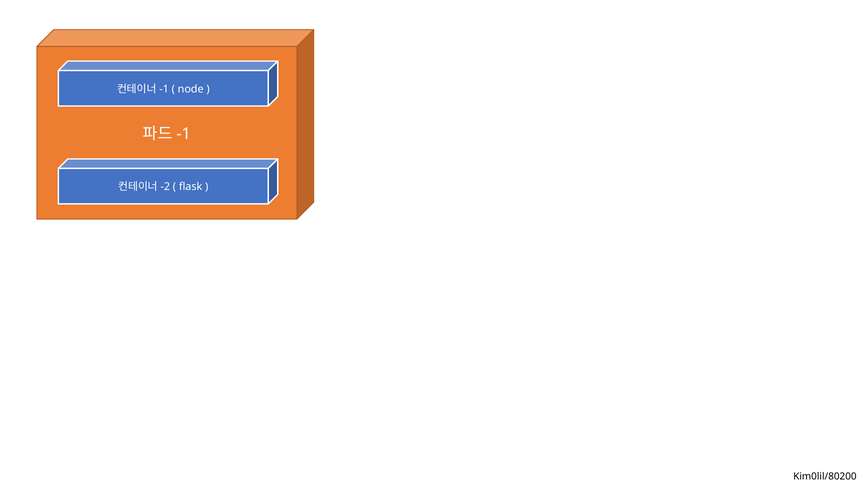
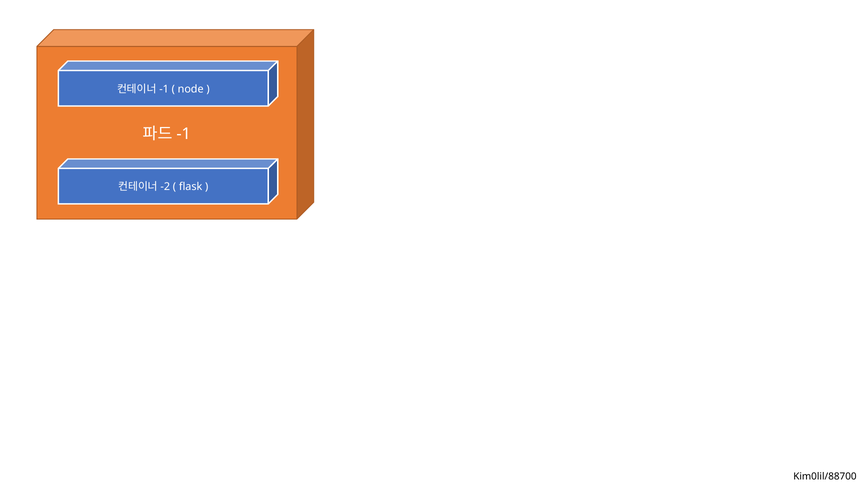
Kim0lil/80200: Kim0lil/80200 -> Kim0lil/88700 (825, 477)
